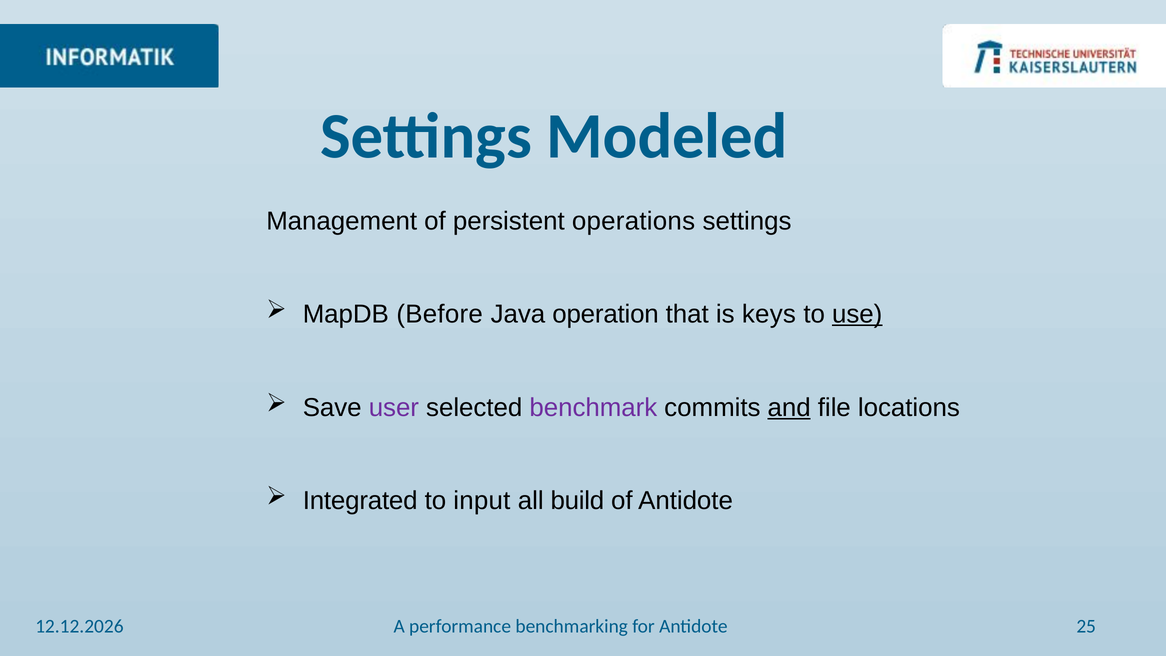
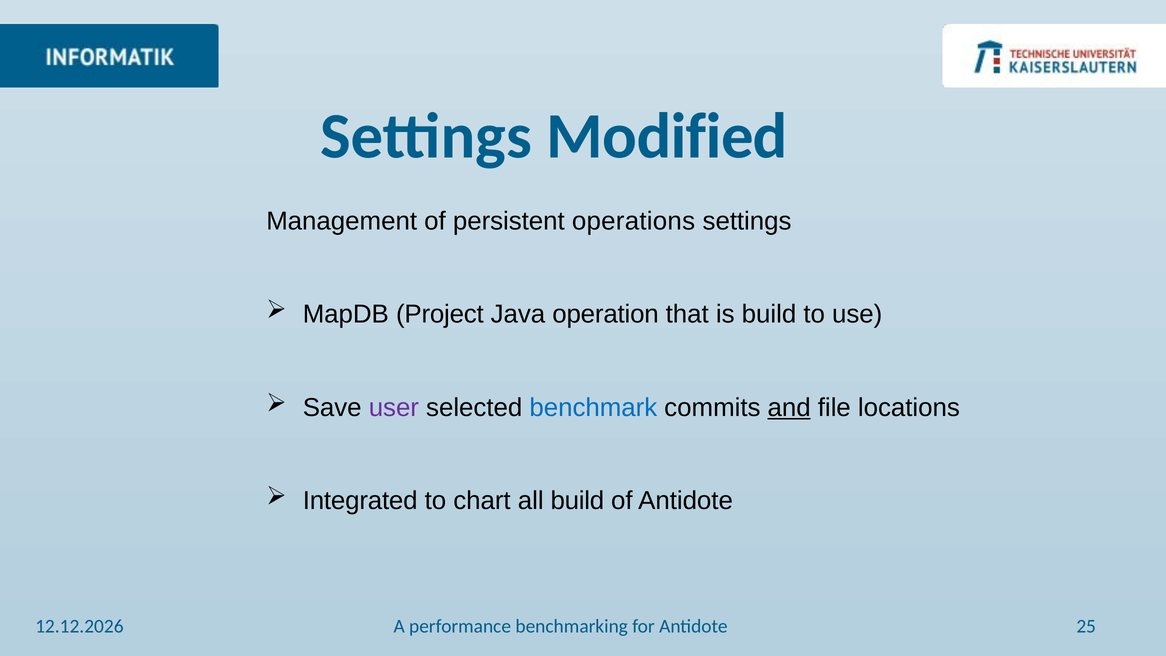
Modeled: Modeled -> Modified (667, 137)
Before: Before -> Project (440, 314)
is keys: keys -> build (769, 314)
use underline: present -> none (857, 314)
benchmark colour: purple -> blue (593, 407)
input: input -> chart (482, 501)
